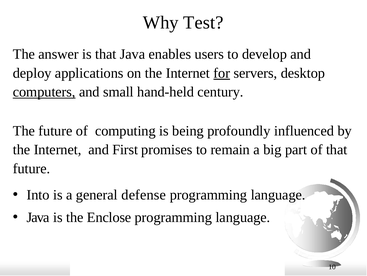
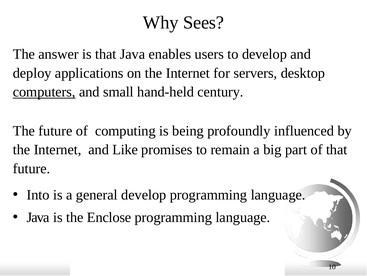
Test: Test -> Sees (204, 22)
for underline: present -> none (222, 73)
First: First -> Like (125, 149)
general defense: defense -> develop (144, 194)
